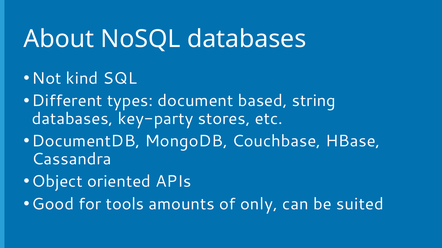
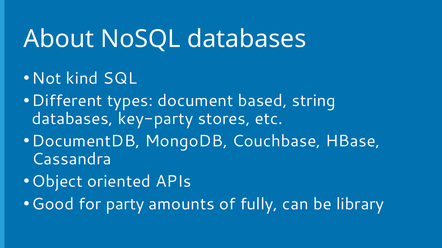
tools: tools -> party (125, 204)
only: only -> fully (259, 204)
suited: suited -> library (360, 204)
